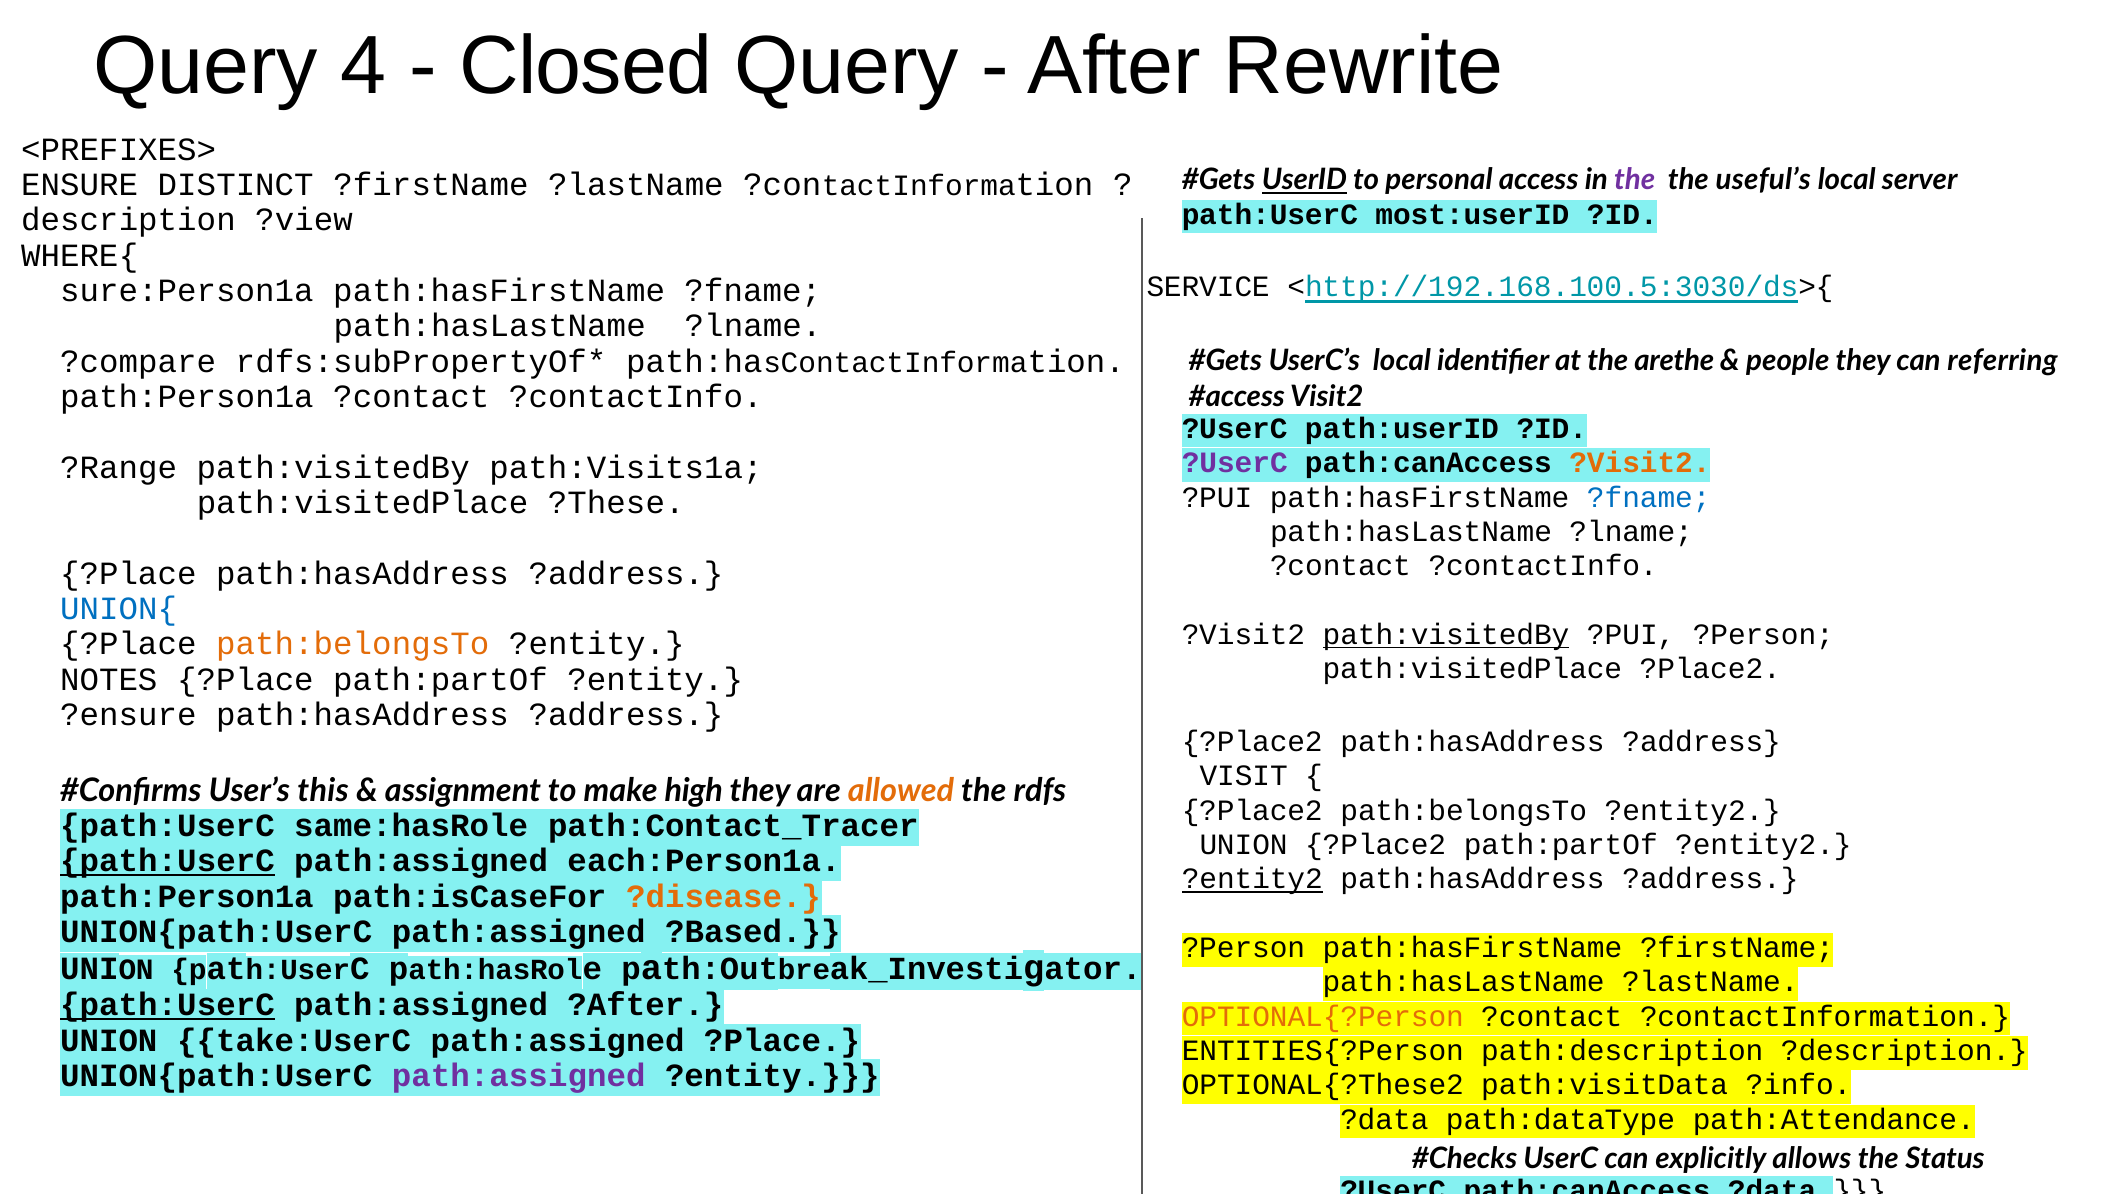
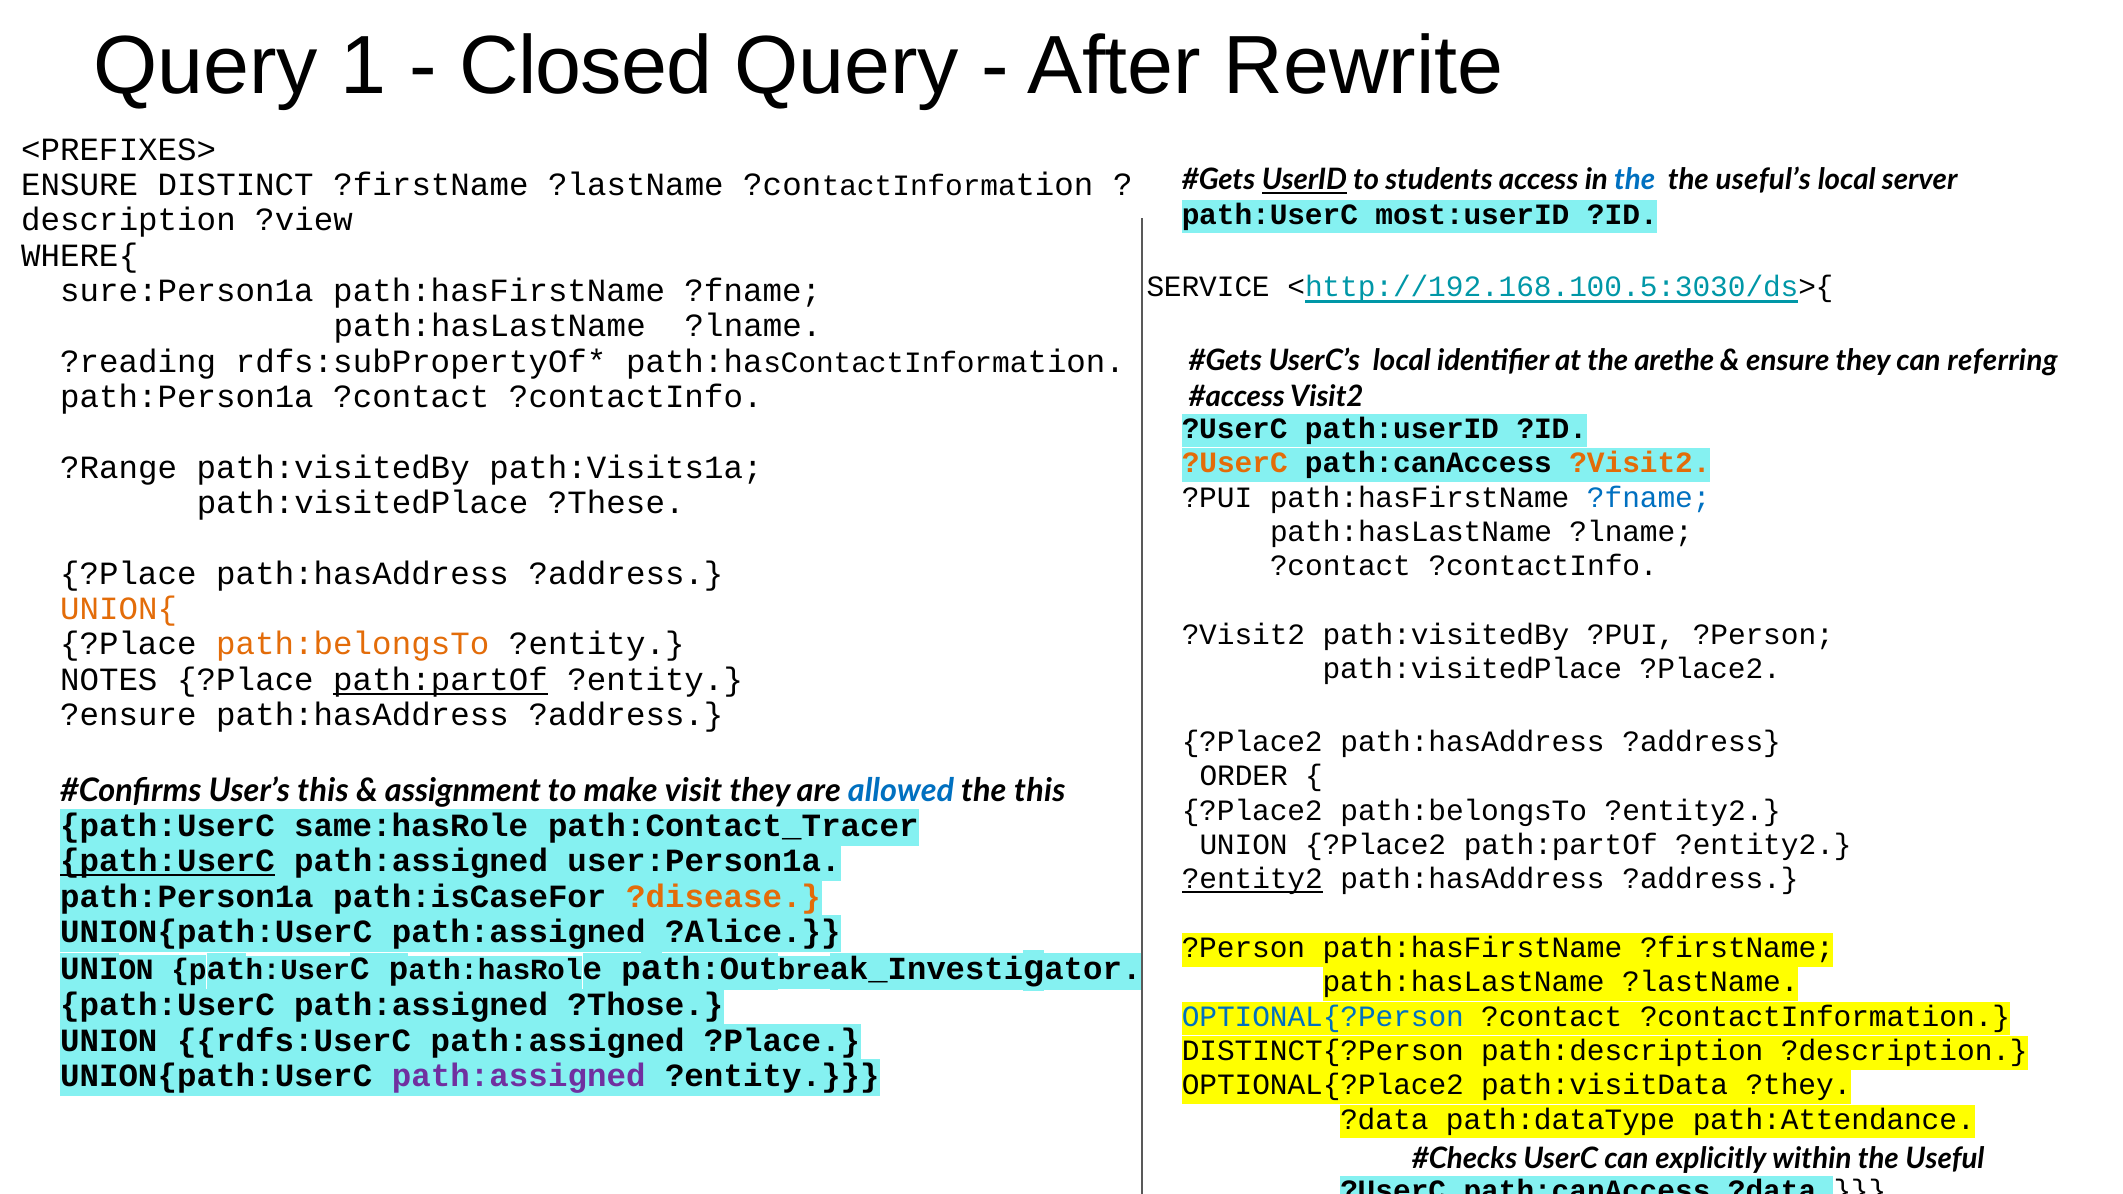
4: 4 -> 1 (364, 66)
personal: personal -> students (1439, 180)
the colour: purple -> blue (1635, 180)
?compare: ?compare -> ?reading (138, 362)
people: people -> ensure (1788, 361)
?UserC colour: purple -> orange (1235, 463)
UNION{ colour: blue -> orange (119, 609)
path:visitedBy underline: present -> none (1446, 635)
path:partOf underline: none -> present (441, 680)
VISIT: VISIT -> ORDER (1244, 776)
high: high -> visit (694, 791)
allowed colour: orange -> blue (901, 791)
the rdfs: rdfs -> this (1040, 791)
each:Person1a: each:Person1a -> user:Person1a (704, 861)
?Based: ?Based -> ?Alice (753, 932)
path:UserC underline: present -> none (167, 1005)
?After: ?After -> ?Those (645, 1005)
OPTIONAL{?Person colour: orange -> blue (1323, 1017)
take:UserC: take:UserC -> rdfs:UserC (294, 1041)
ENTITIES{?Person: ENTITIES{?Person -> DISTINCT{?Person (1323, 1051)
OPTIONAL{?These2: OPTIONAL{?These2 -> OPTIONAL{?Place2 (1323, 1085)
?info: ?info -> ?they (1798, 1085)
allows: allows -> within (1812, 1159)
Status: Status -> Useful (1945, 1159)
